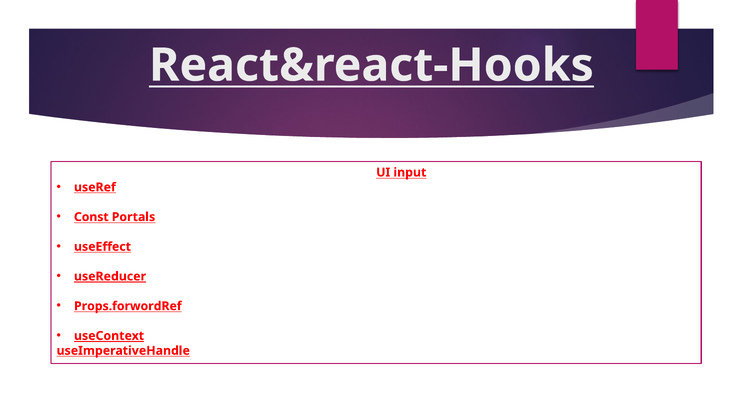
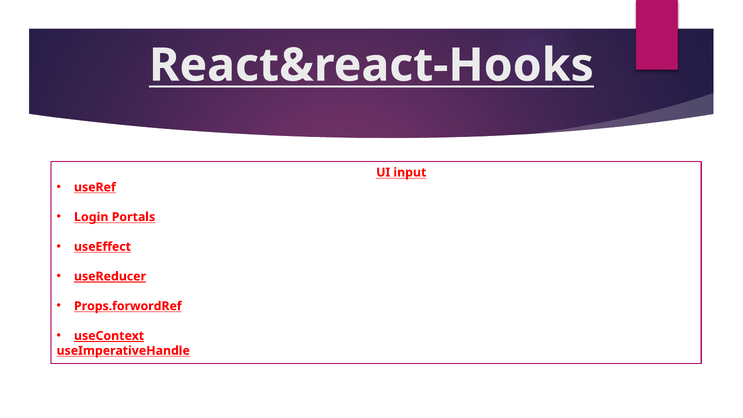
Const: Const -> Login (91, 217)
